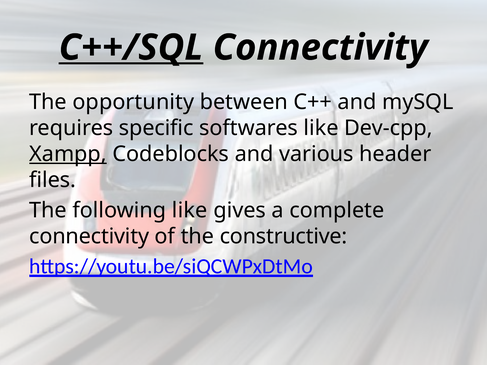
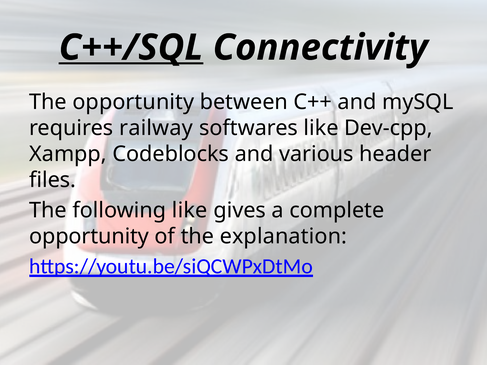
specific: specific -> railway (156, 128)
Xampp underline: present -> none (68, 154)
connectivity: connectivity -> opportunity (89, 236)
constructive: constructive -> explanation (283, 236)
